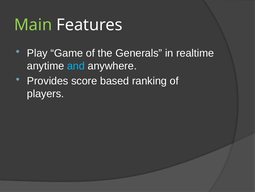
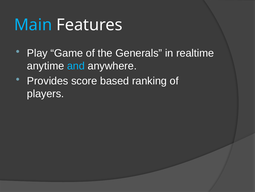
Main colour: light green -> light blue (33, 25)
